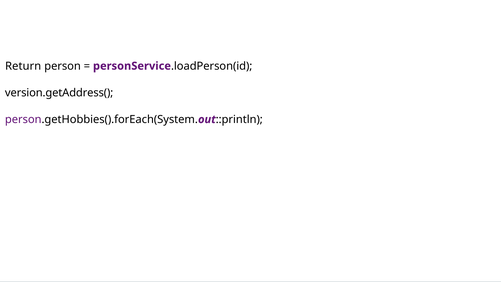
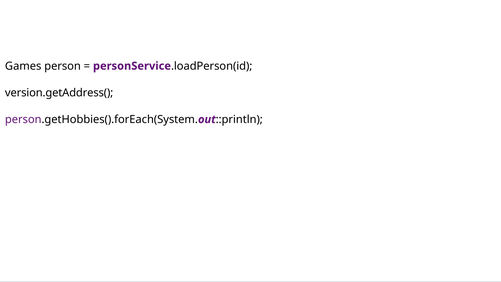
Return: Return -> Games (23, 66)
